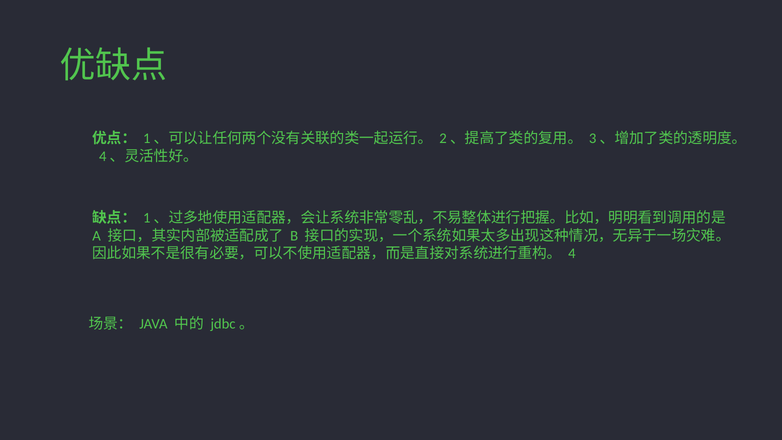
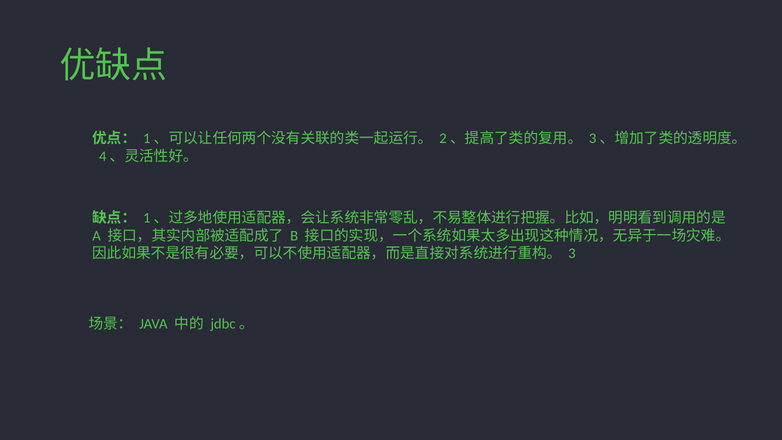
4: 4 -> 3 (572, 253)
